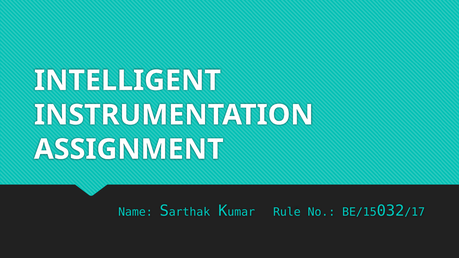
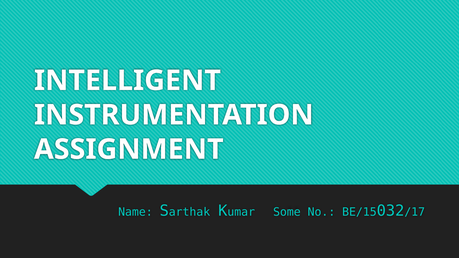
Rule: Rule -> Some (287, 212)
